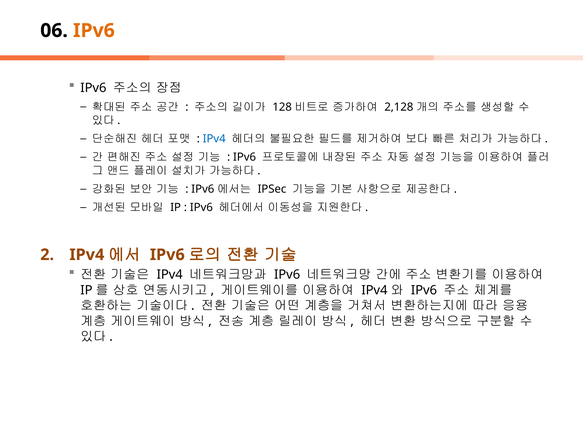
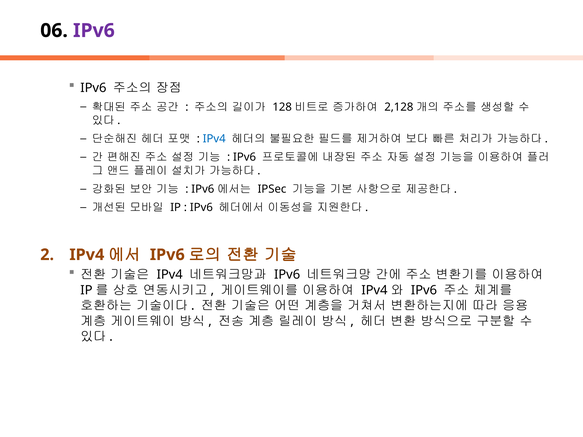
IPv6 colour: orange -> purple (94, 31)
